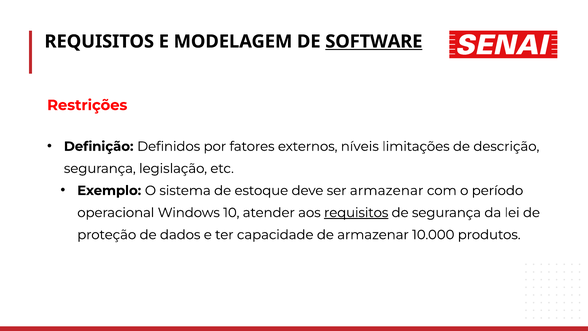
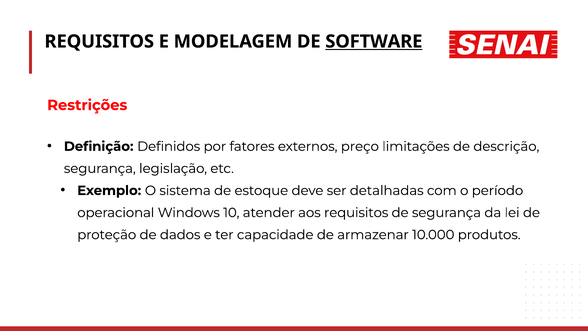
níveis: níveis -> preço (360, 146)
ser armazenar: armazenar -> detalhadas (387, 190)
requisitos underline: present -> none (356, 213)
